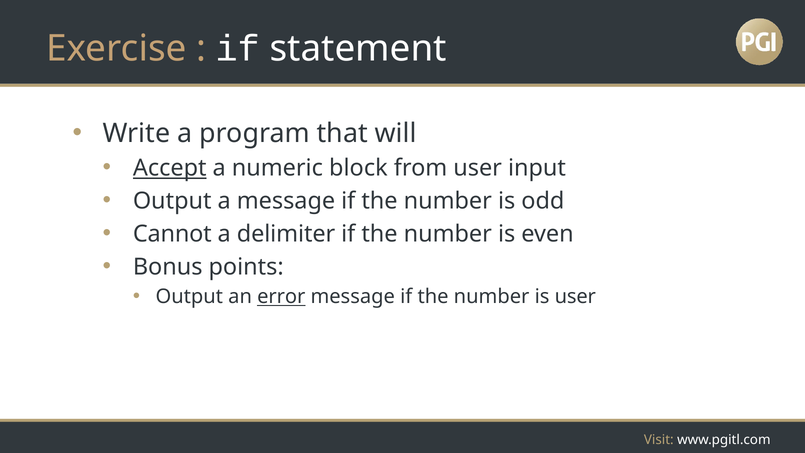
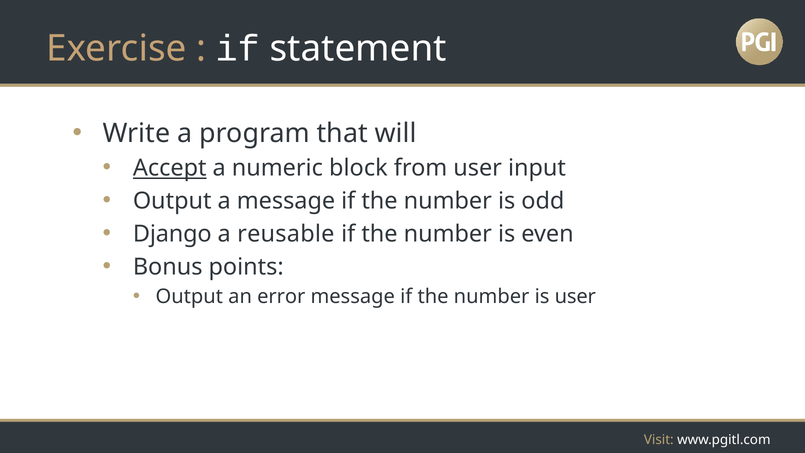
Cannot: Cannot -> Django (172, 234)
delimiter: delimiter -> reusable (286, 234)
error underline: present -> none (281, 297)
